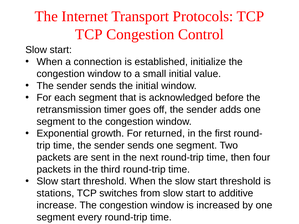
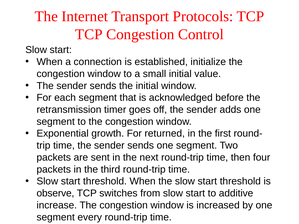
stations: stations -> observe (55, 193)
